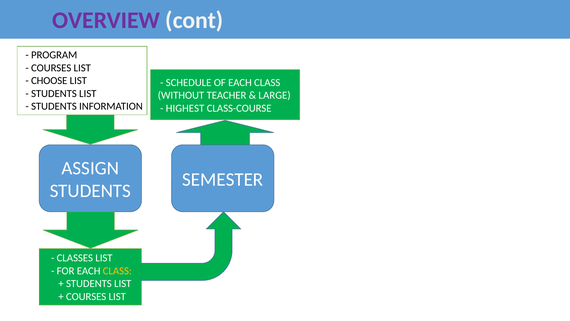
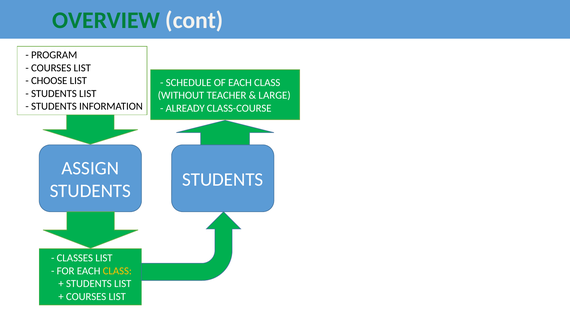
OVERVIEW colour: purple -> green (106, 20)
HIGHEST: HIGHEST -> ALREADY (185, 108)
SEMESTER: SEMESTER -> STUDENTS (223, 179)
